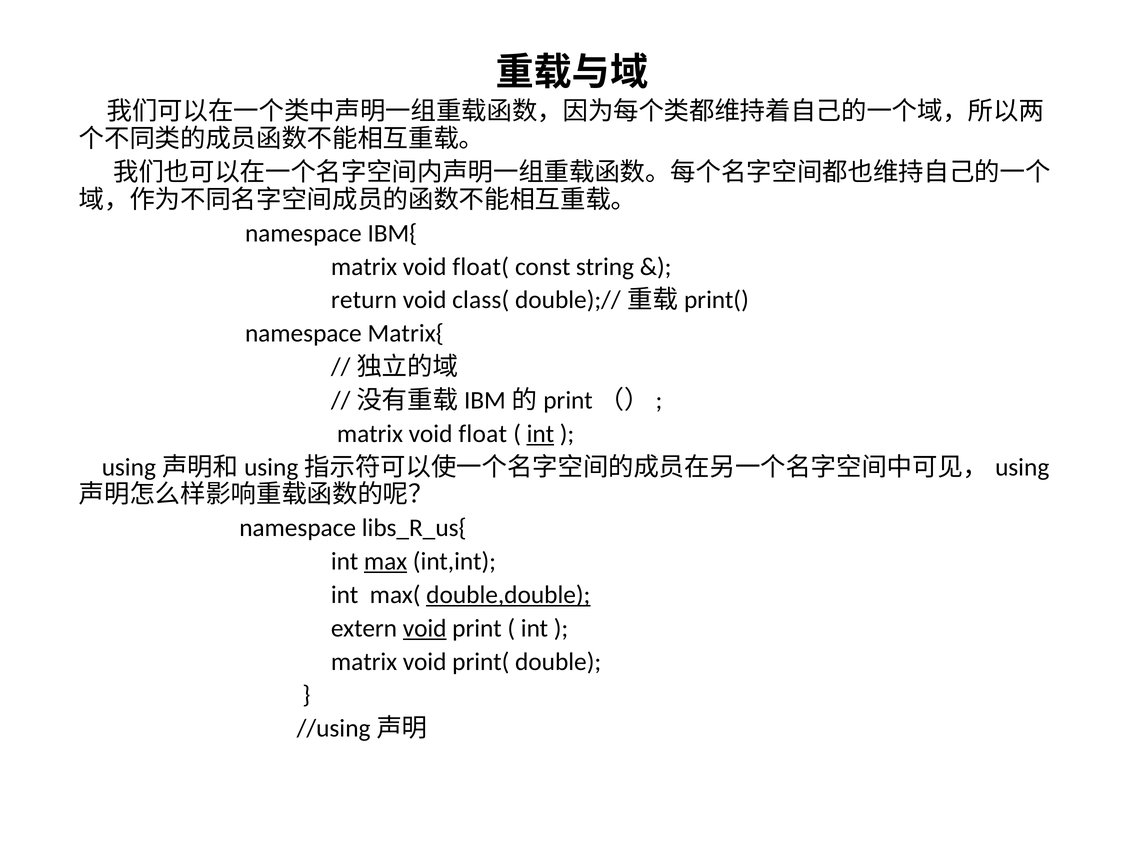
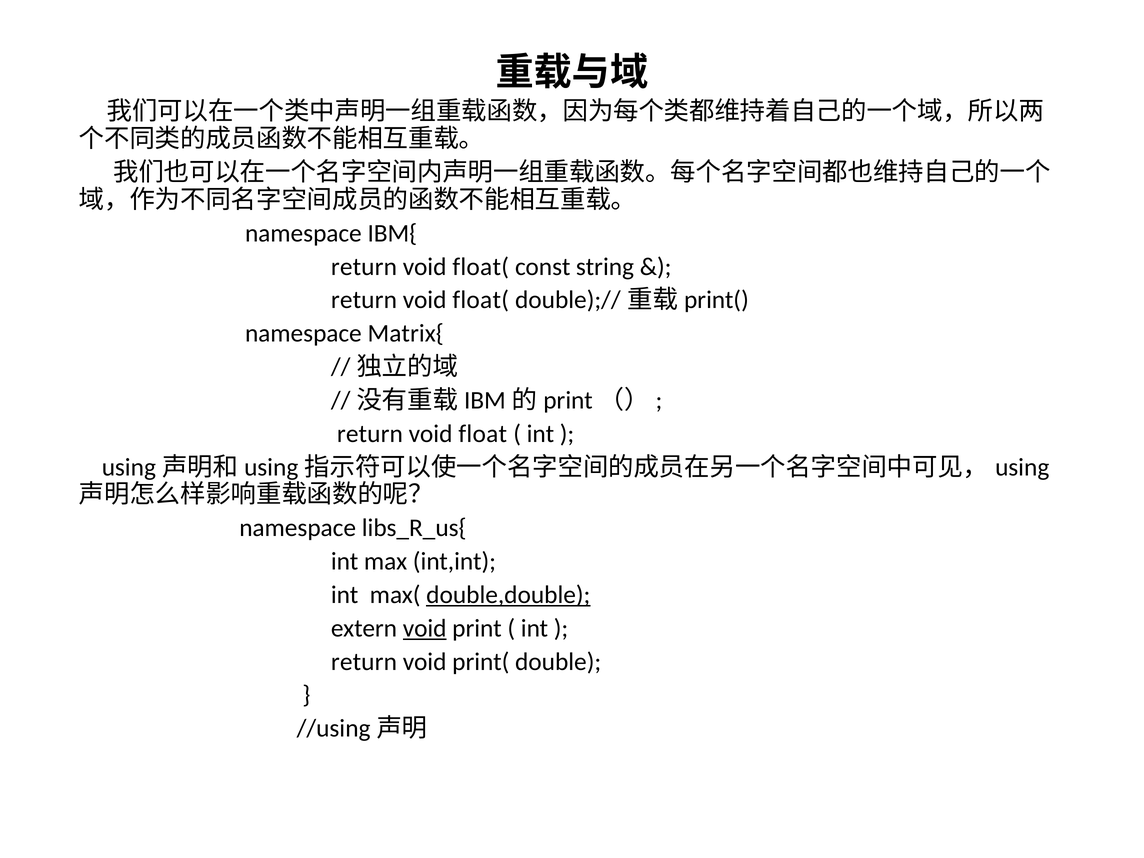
matrix: matrix -> return (364, 267)
class(: class( -> float( (481, 300)
matrix: matrix -> return (370, 434)
int underline: present -> none (540, 434)
max underline: present -> none (386, 561)
matrix: matrix -> return (364, 662)
